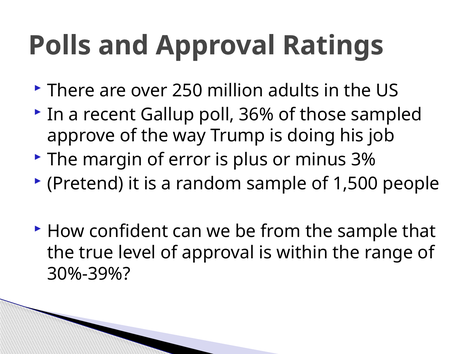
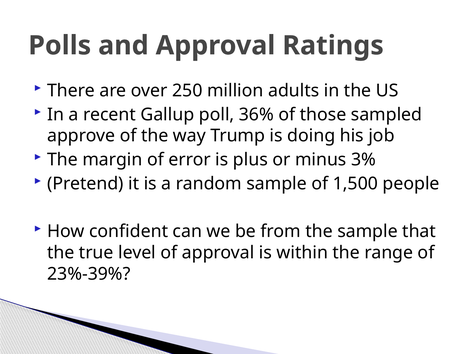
30%-39%: 30%-39% -> 23%-39% (89, 274)
